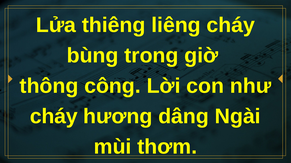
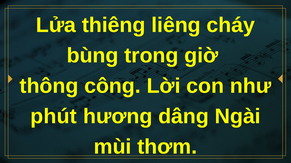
cháy: cháy -> phút (54, 117)
